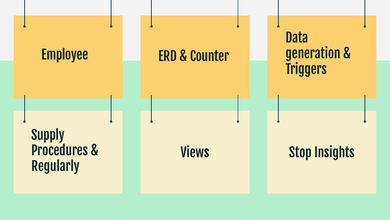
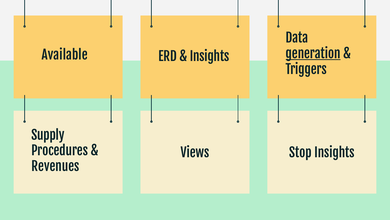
generation underline: none -> present (313, 54)
Employee: Employee -> Available (65, 55)
Counter: Counter -> Insights (210, 57)
Regularly: Regularly -> Revenues (55, 166)
